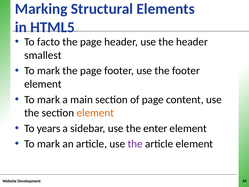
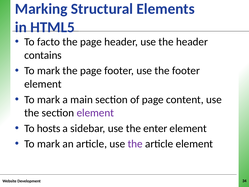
smallest: smallest -> contains (43, 55)
element colour: orange -> purple (95, 113)
years: years -> hosts (49, 128)
